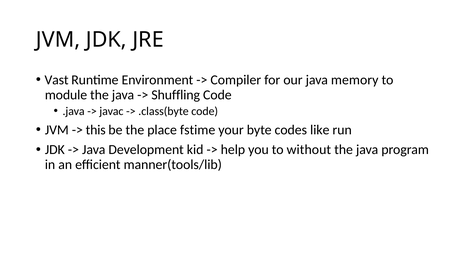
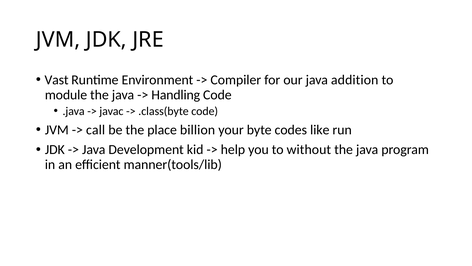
memory: memory -> addition (355, 80)
Shuffling: Shuffling -> Handling (176, 95)
this: this -> call (96, 130)
fstime: fstime -> billion (198, 130)
